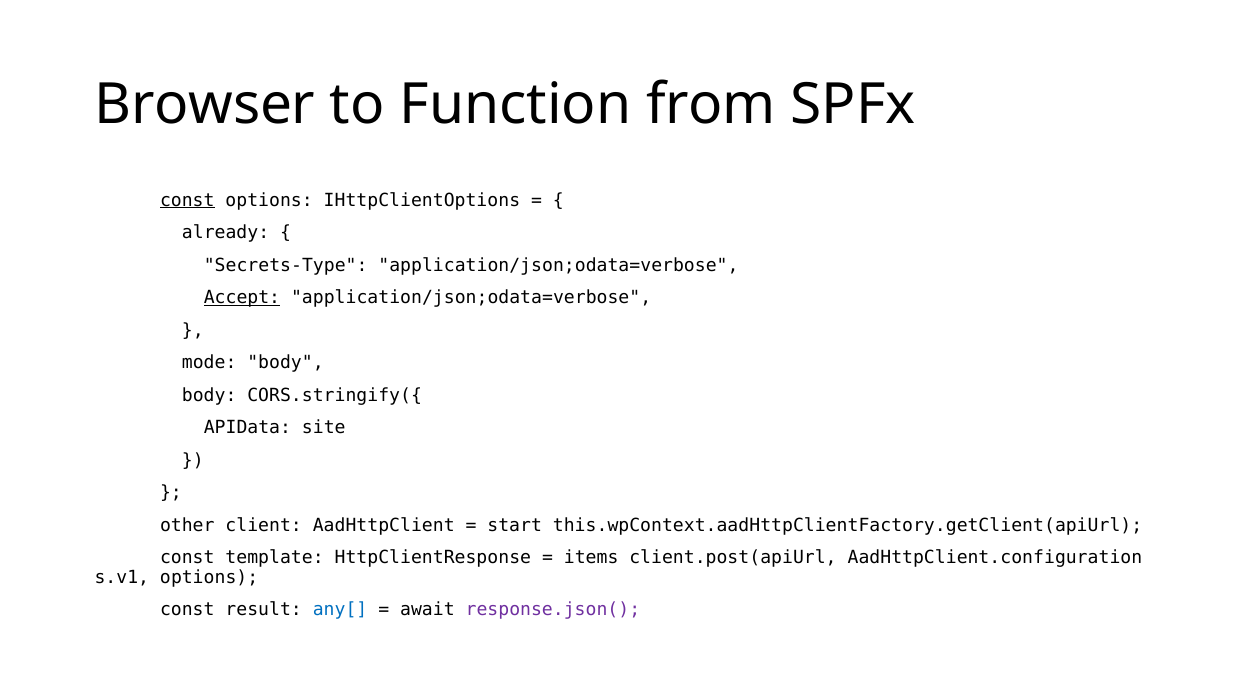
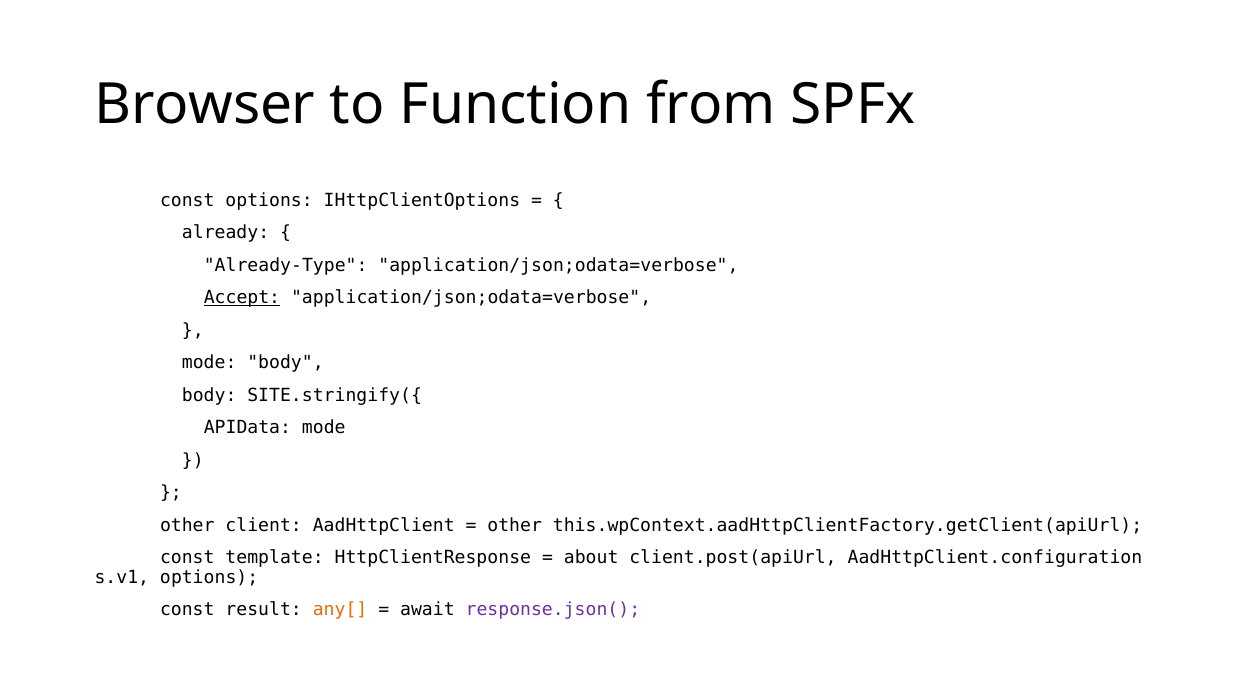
const underline: present -> none (187, 200)
Secrets-Type: Secrets-Type -> Already-Type (286, 265)
CORS.stringify({: CORS.stringify({ -> SITE.stringify({ (335, 395)
APIData site: site -> mode (324, 428)
start: start -> other (515, 525)
items: items -> about (591, 558)
any[ colour: blue -> orange (340, 610)
